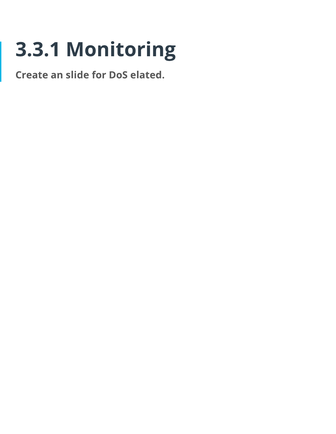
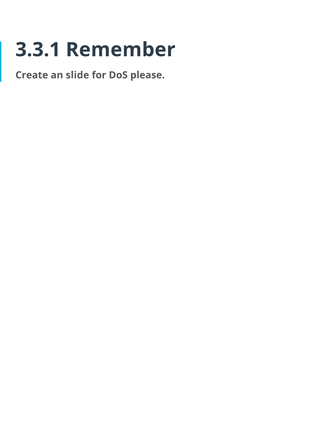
Monitoring: Monitoring -> Remember (121, 50)
elated: elated -> please (148, 75)
